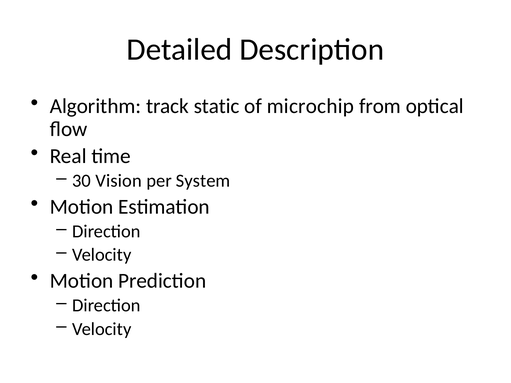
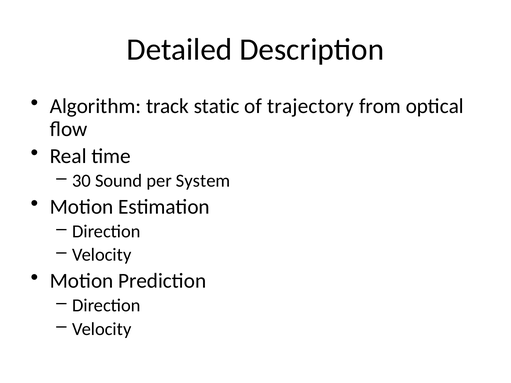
microchip: microchip -> trajectory (310, 106)
Vision: Vision -> Sound (119, 181)
